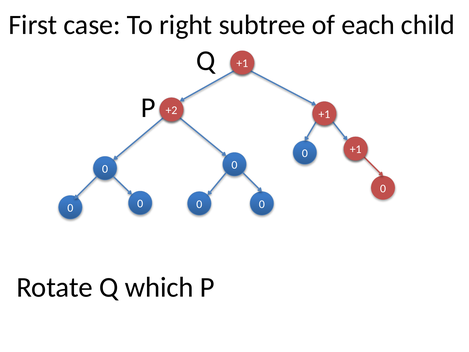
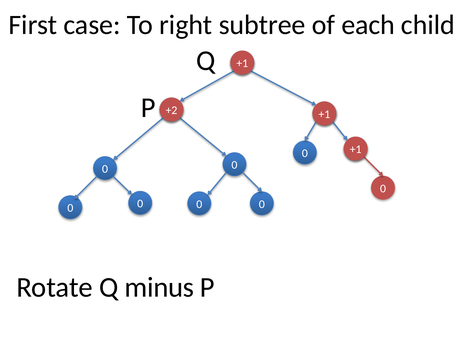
which: which -> minus (159, 287)
